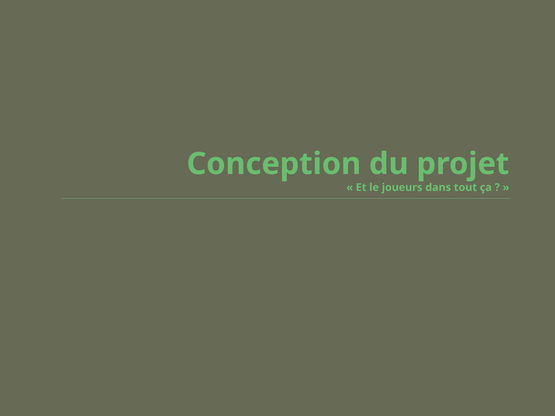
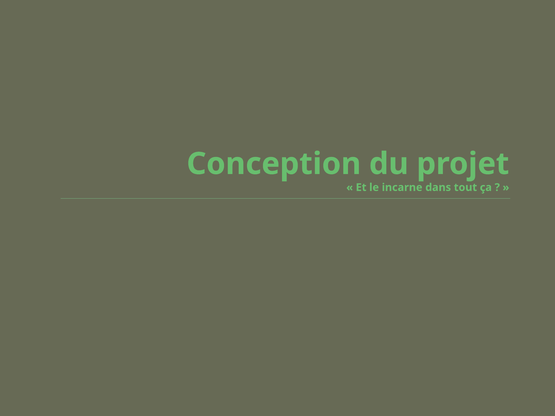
joueurs: joueurs -> incarne (402, 188)
